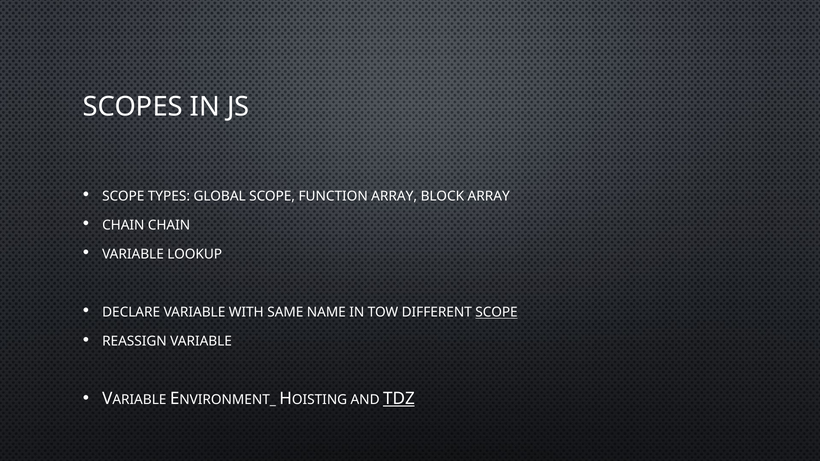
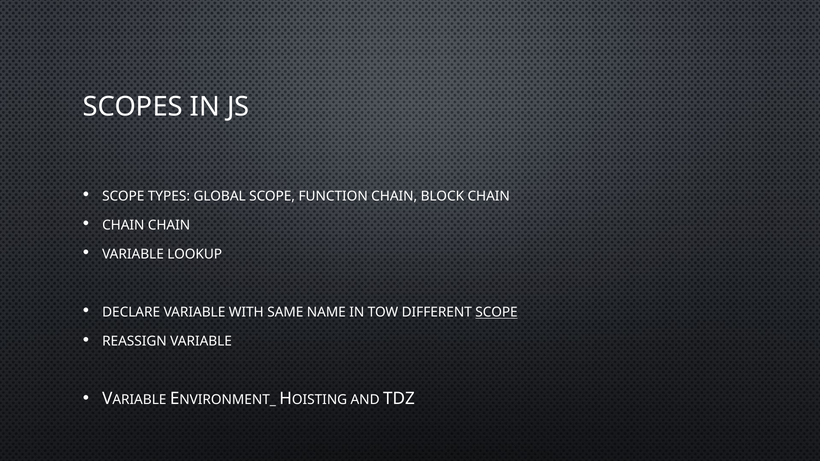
FUNCTION ARRAY: ARRAY -> CHAIN (394, 196)
BLOCK ARRAY: ARRAY -> CHAIN (489, 196)
TDZ underline: present -> none (399, 399)
